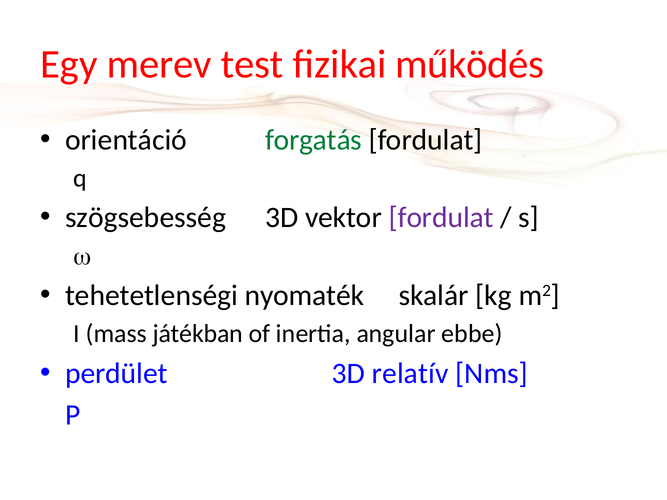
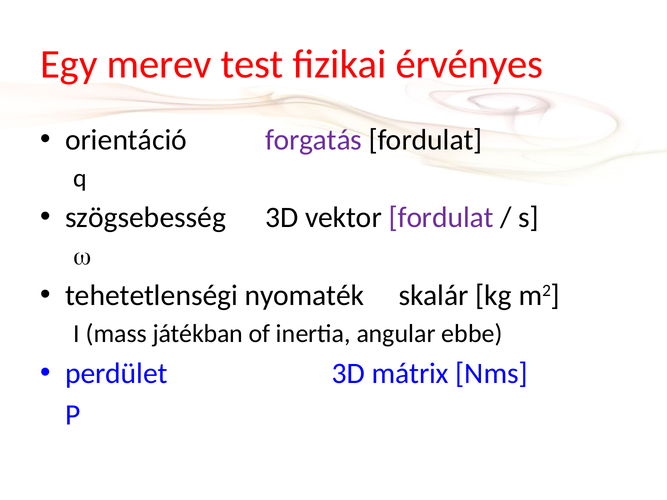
működés: működés -> érvényes (470, 65)
forgatás colour: green -> purple (314, 140)
relatív: relatív -> mátrix (410, 374)
